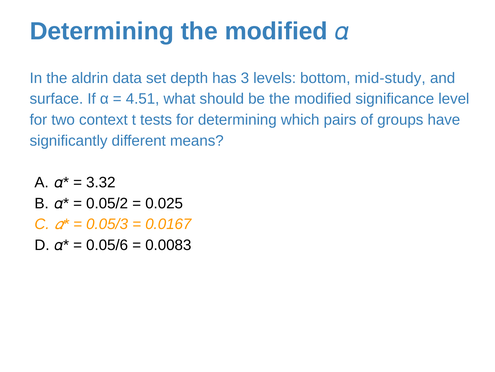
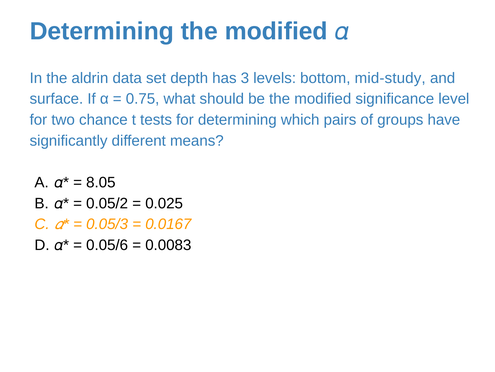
4.51: 4.51 -> 0.75 (143, 99)
context: context -> chance (103, 120)
3.32: 3.32 -> 8.05 (101, 182)
